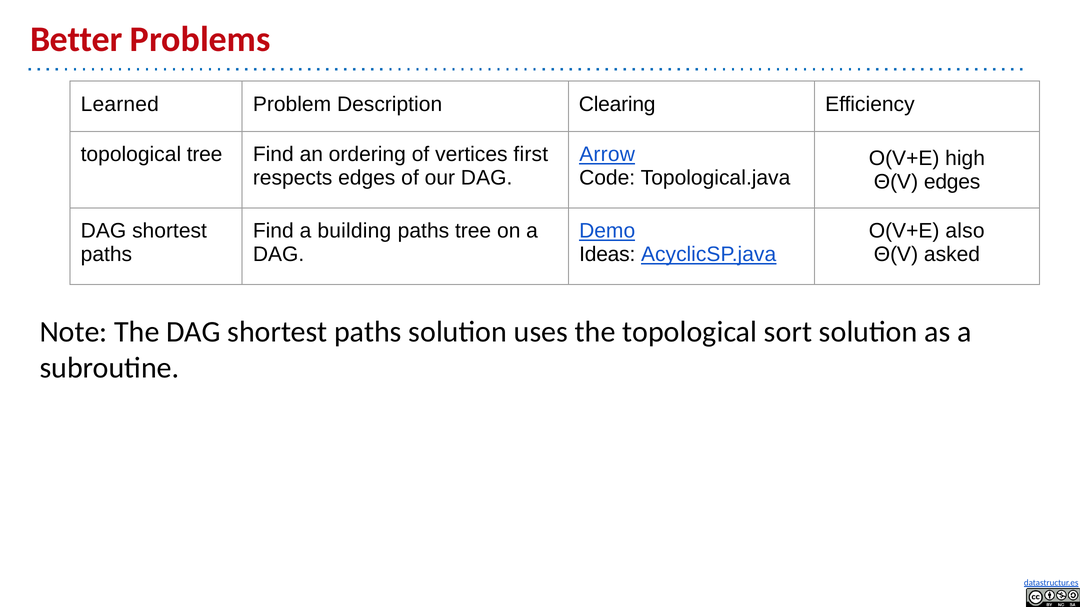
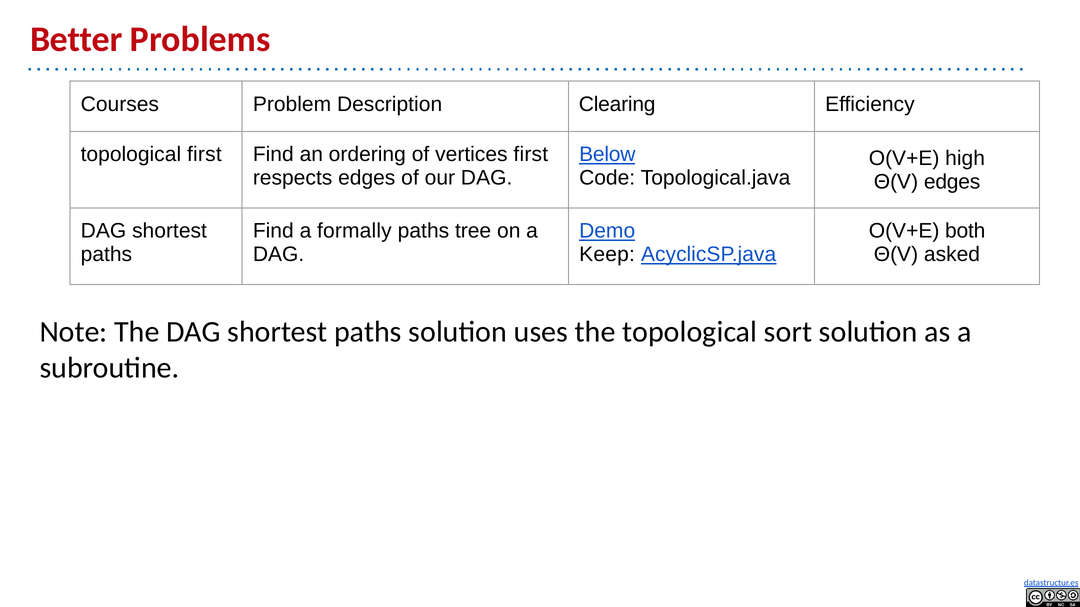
Learned: Learned -> Courses (120, 104)
topological tree: tree -> first (204, 155)
Arrow: Arrow -> Below (607, 155)
building: building -> formally (354, 231)
also: also -> both (965, 231)
Ideas: Ideas -> Keep (607, 255)
